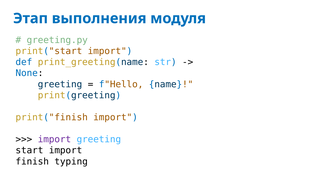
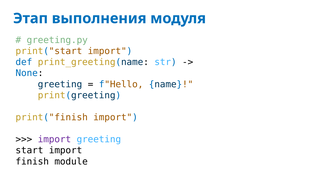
typing: typing -> module (71, 162)
